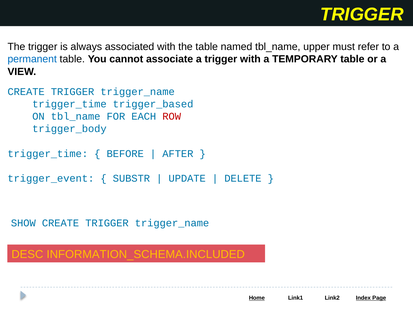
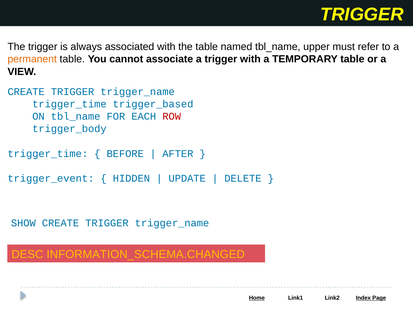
permanent colour: blue -> orange (32, 59)
SUBSTR: SUBSTR -> HIDDEN (131, 178)
INFORMATION_SCHEMA.INCLUDED: INFORMATION_SCHEMA.INCLUDED -> INFORMATION_SCHEMA.CHANGED (146, 254)
